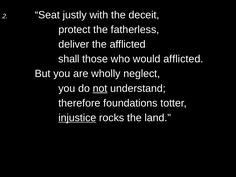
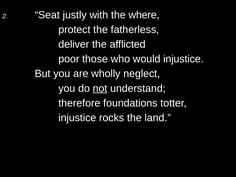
deceit: deceit -> where (144, 15)
shall: shall -> poor (69, 59)
would afflicted: afflicted -> injustice (183, 59)
injustice underline: present -> none (77, 118)
